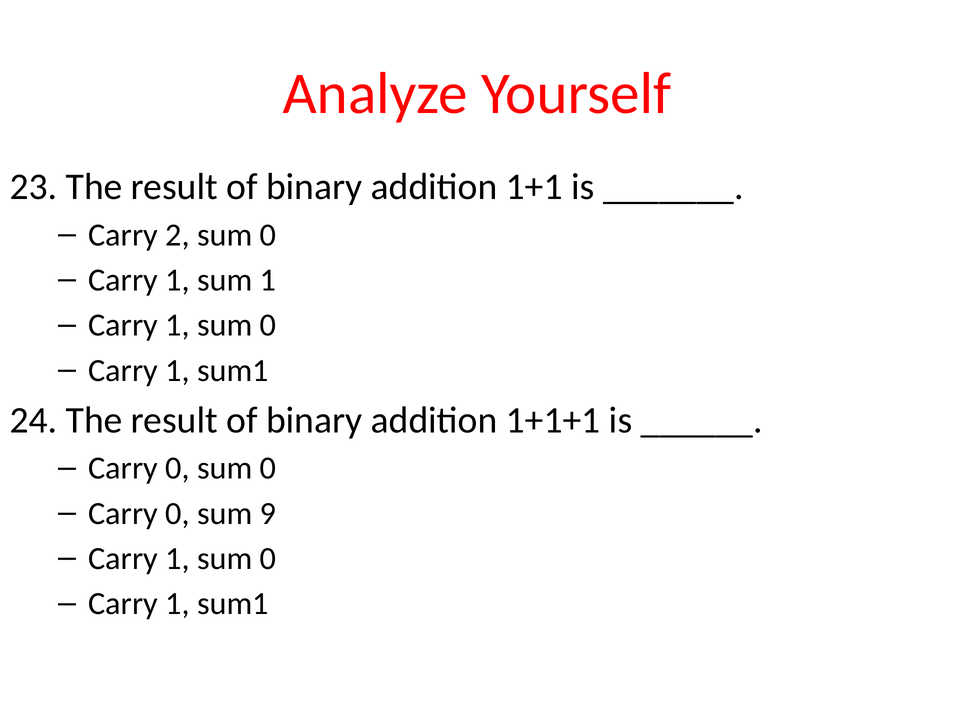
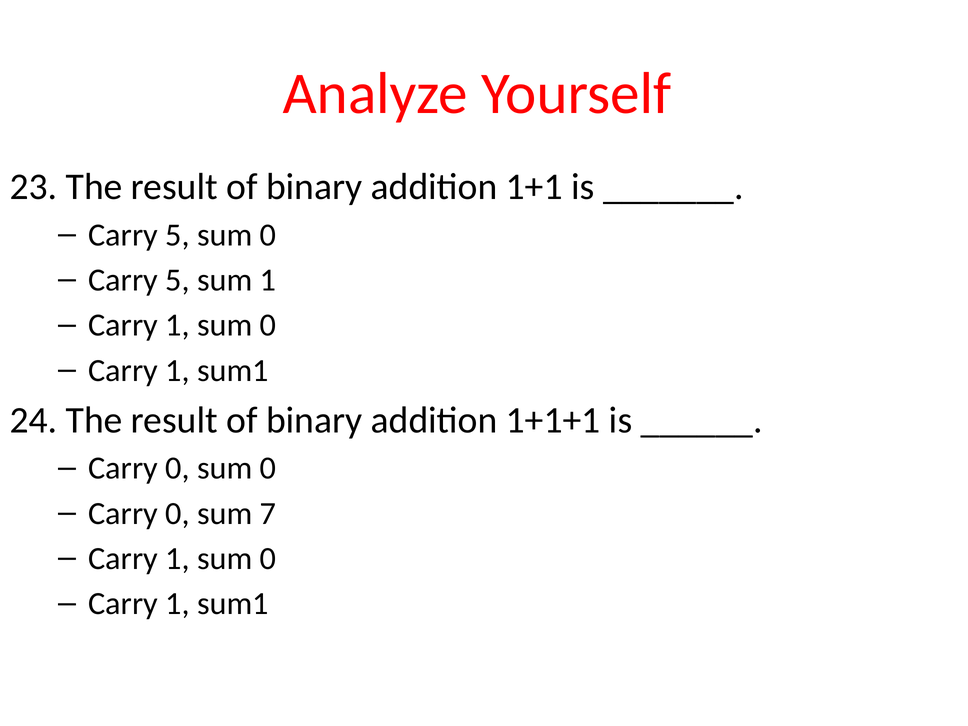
2: 2 -> 5 (178, 235)
1: 1 -> 5 (178, 280)
9: 9 -> 7 (268, 513)
